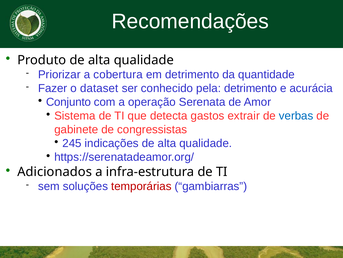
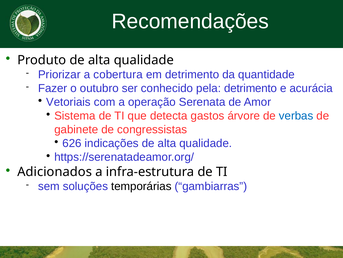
dataset: dataset -> outubro (99, 88)
Conjunto: Conjunto -> Vetoriais (68, 102)
extrair: extrair -> árvore (244, 115)
245: 245 -> 626 (72, 143)
temporárias colour: red -> black (141, 186)
